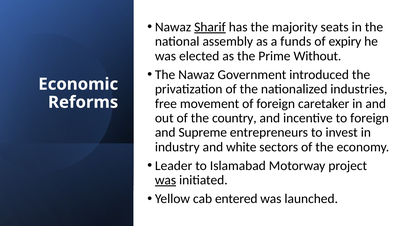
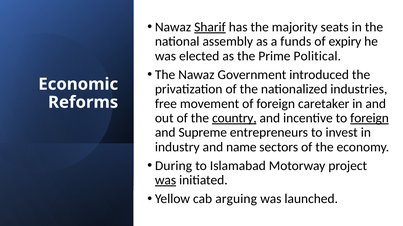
Without: Without -> Political (317, 56)
country underline: none -> present (234, 118)
foreign underline: none -> present (370, 118)
white: white -> name (241, 147)
Leader: Leader -> During (174, 166)
entered: entered -> arguing (236, 199)
